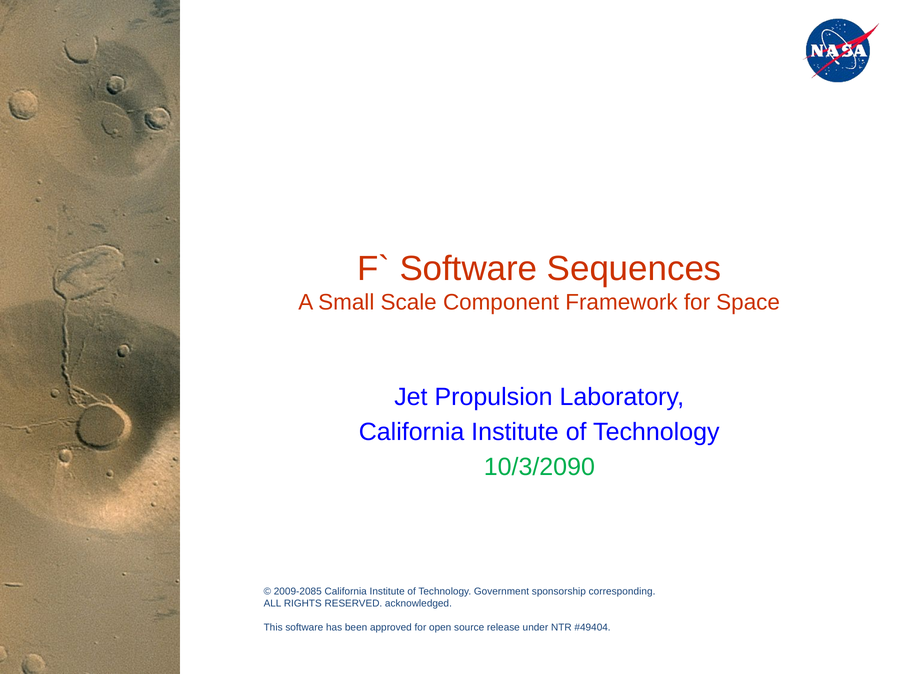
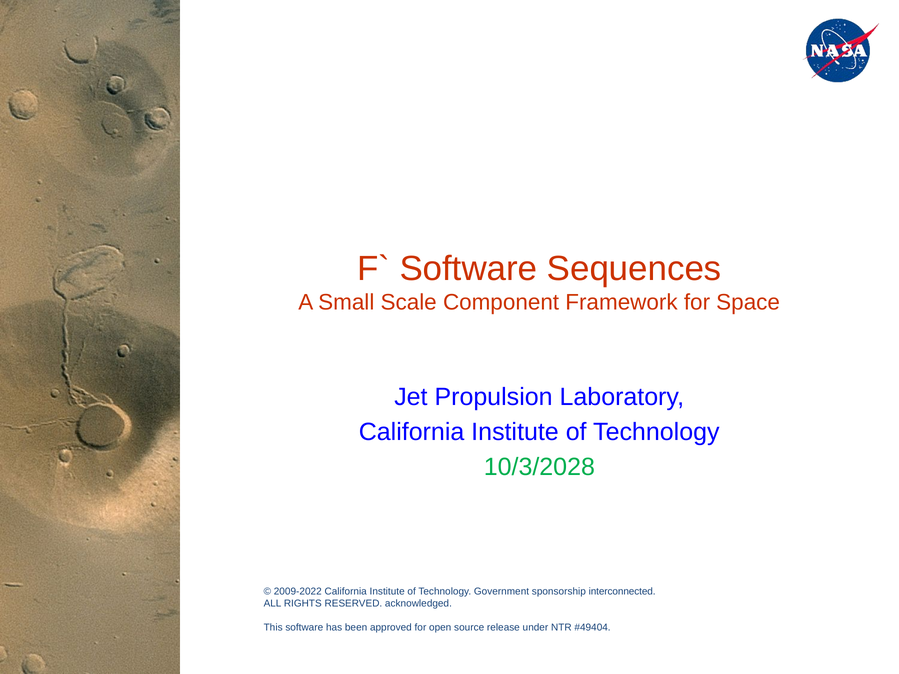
10/3/2090: 10/3/2090 -> 10/3/2028 (539, 467)
2009-2085: 2009-2085 -> 2009-2022 (298, 592)
corresponding: corresponding -> interconnected (622, 592)
